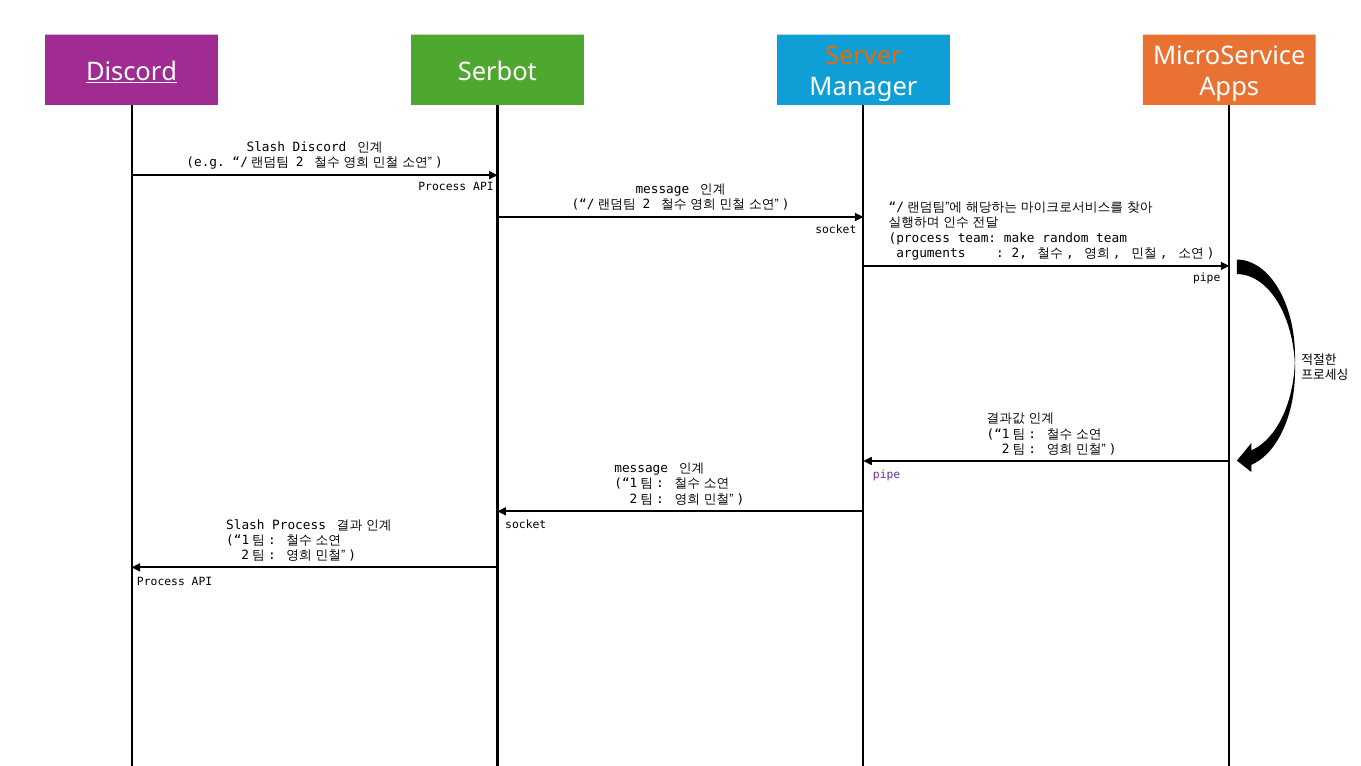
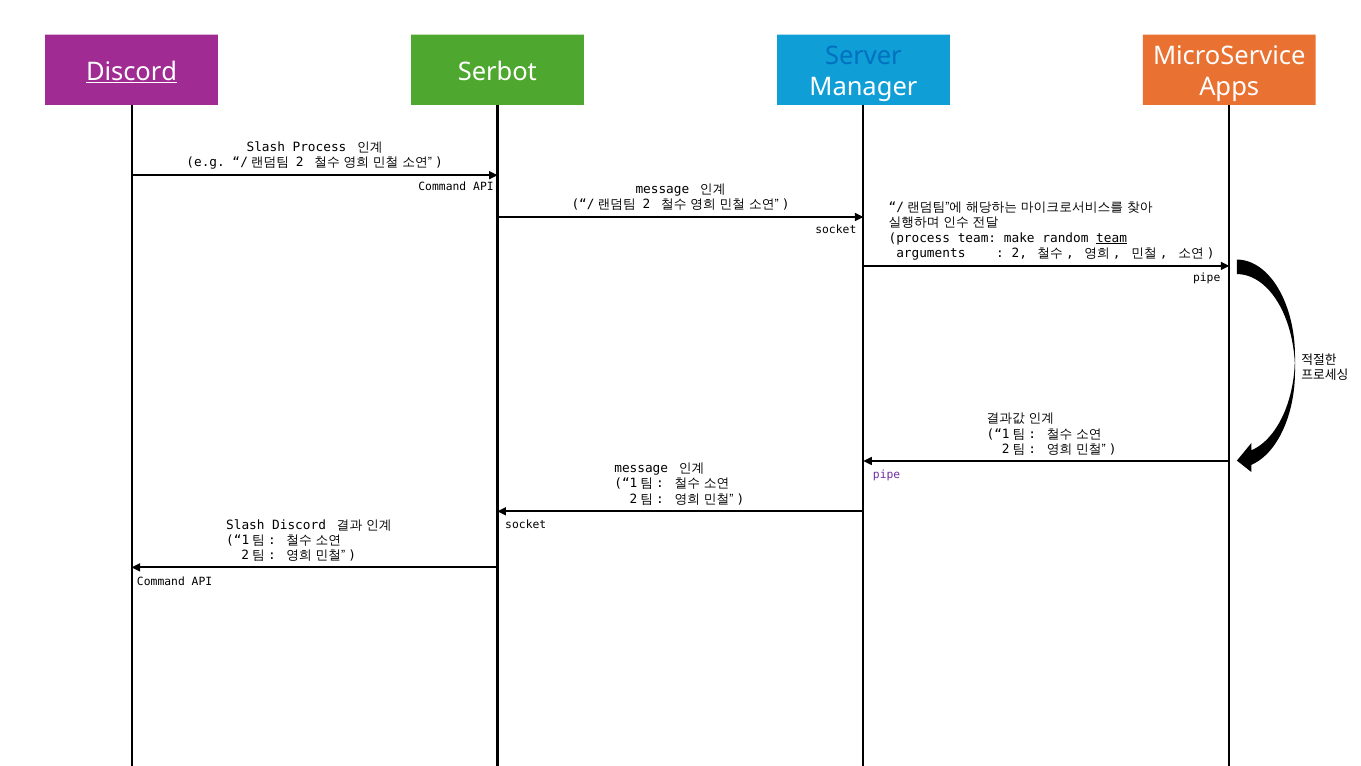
Server colour: orange -> blue (863, 56)
Slash Discord: Discord -> Process (320, 147)
Process: Process -> Command (442, 187)
team underline: none -> present (1112, 238)
Slash Process: Process -> Discord (299, 525)
Process: Process -> Command (161, 581)
